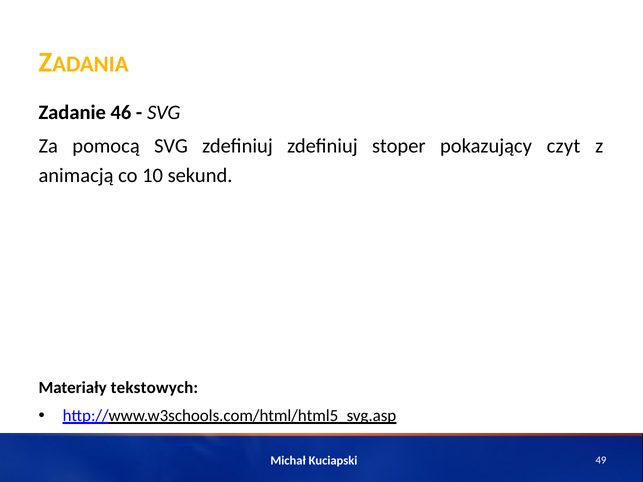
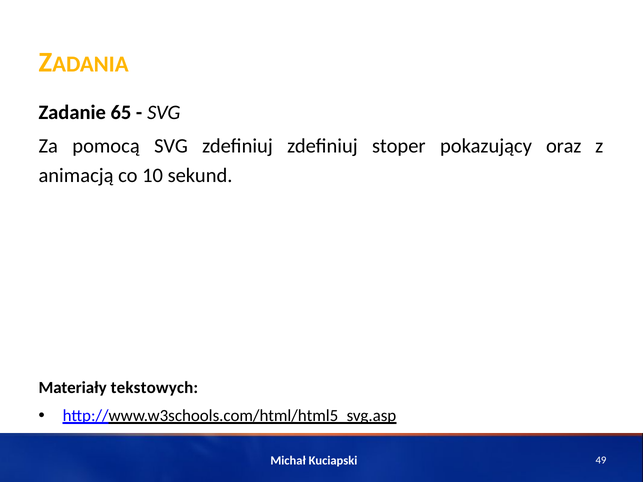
46: 46 -> 65 (121, 112)
czyt: czyt -> oraz (564, 146)
